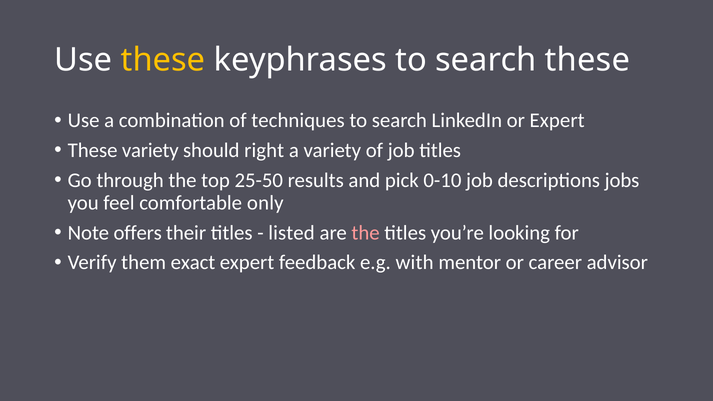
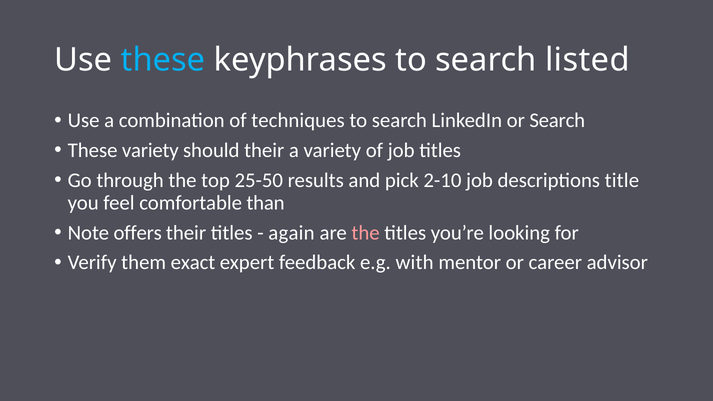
these colour: yellow -> light blue (163, 60)
search these: these -> listed (587, 60)
or Expert: Expert -> Search (557, 121)
should right: right -> their (264, 150)
0-10: 0-10 -> 2-10 (442, 180)
jobs: jobs -> title (622, 180)
only: only -> than (266, 203)
listed: listed -> again (291, 233)
